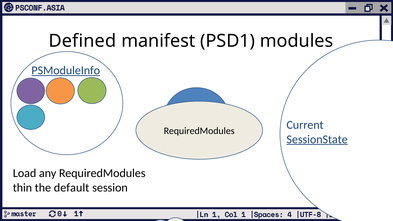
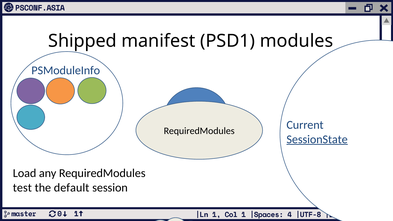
Defined: Defined -> Shipped (82, 41)
PSModuleInfo underline: present -> none (66, 71)
thin: thin -> test (22, 188)
